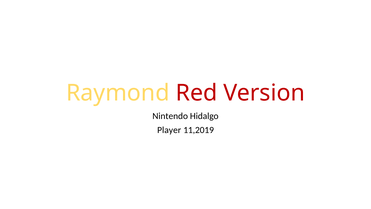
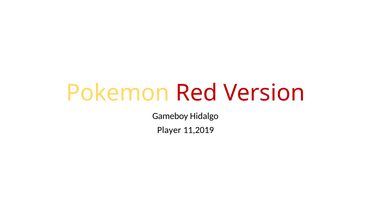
Raymond: Raymond -> Pokemon (118, 93)
Nintendo: Nintendo -> Gameboy (170, 116)
